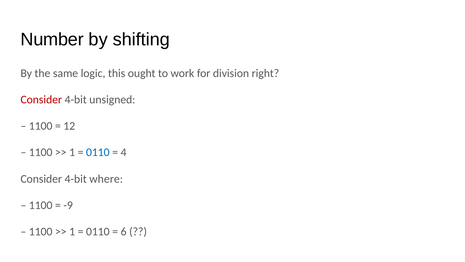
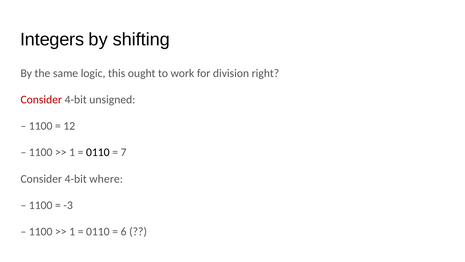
Number: Number -> Integers (52, 39)
0110 colour: blue -> black (98, 152)
4: 4 -> 7 (124, 152)
-9: -9 -> -3 (68, 205)
